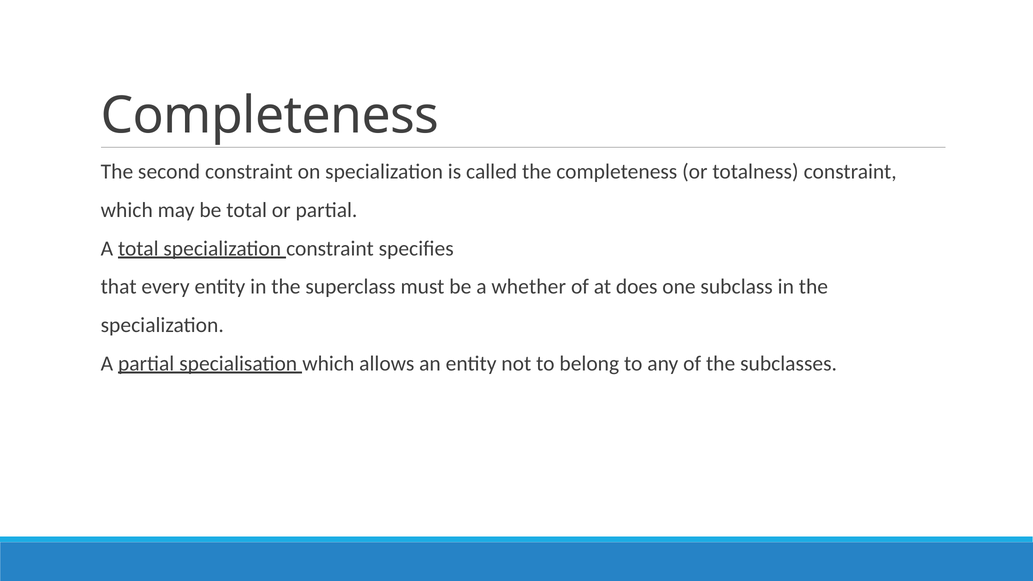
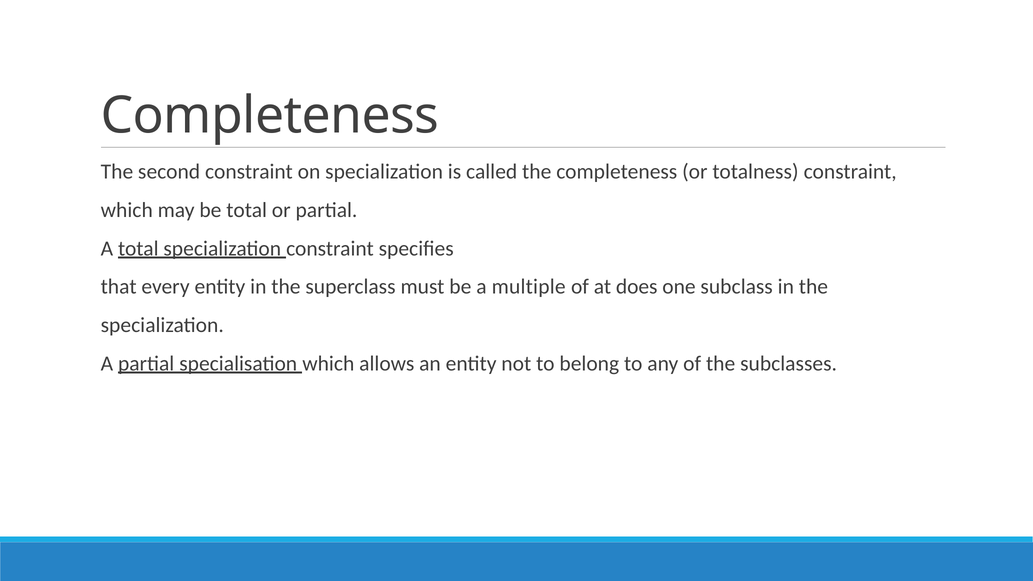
whether: whether -> multiple (529, 287)
